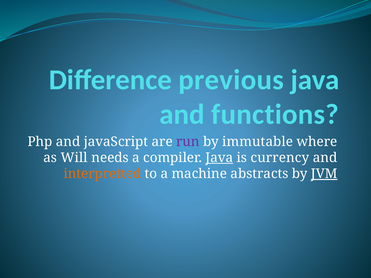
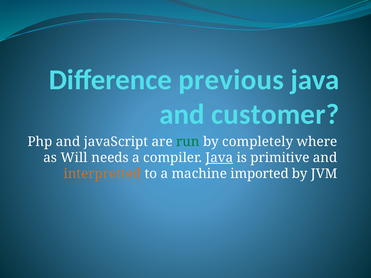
functions: functions -> customer (275, 115)
run colour: purple -> green (188, 142)
immutable: immutable -> completely (258, 142)
currency: currency -> primitive (280, 158)
abstracts: abstracts -> imported (260, 174)
JVM underline: present -> none (324, 174)
